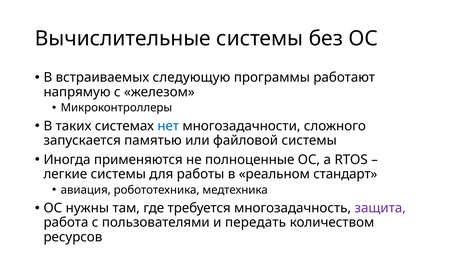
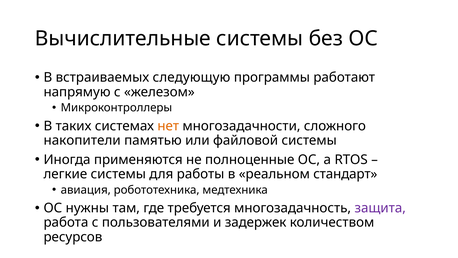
нет colour: blue -> orange (168, 126)
запускается: запускается -> накопители (82, 140)
передать: передать -> задержек (256, 222)
